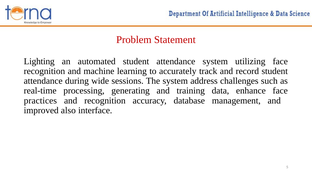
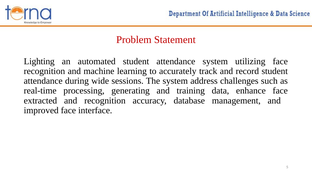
practices: practices -> extracted (40, 101)
improved also: also -> face (68, 111)
